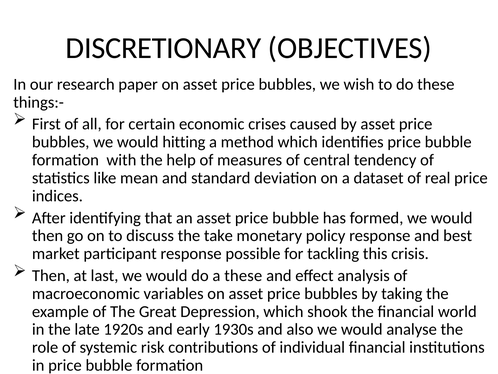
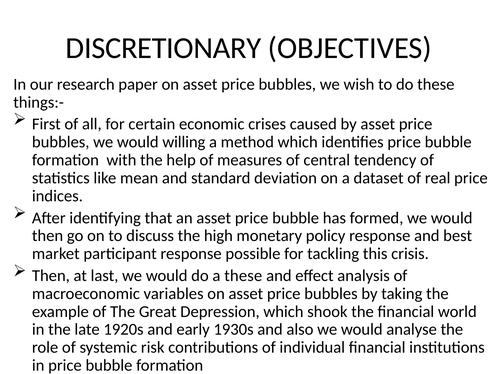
hitting: hitting -> willing (184, 142)
take: take -> high (218, 235)
